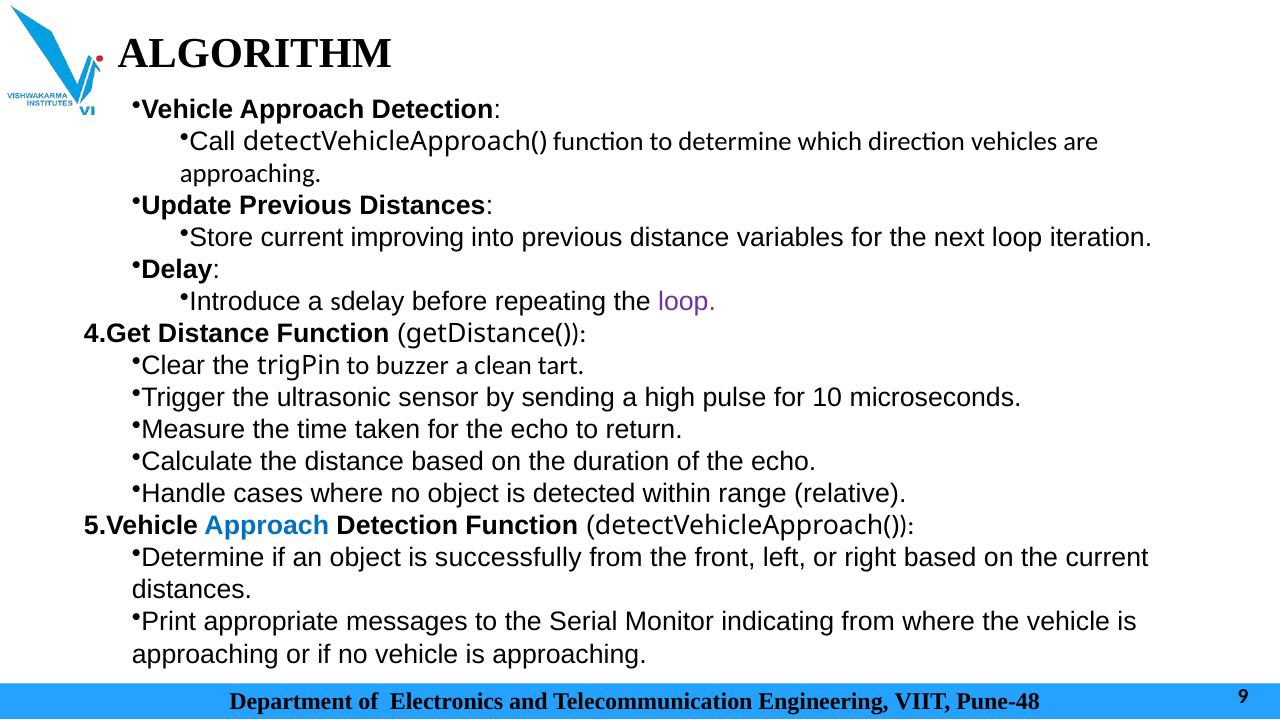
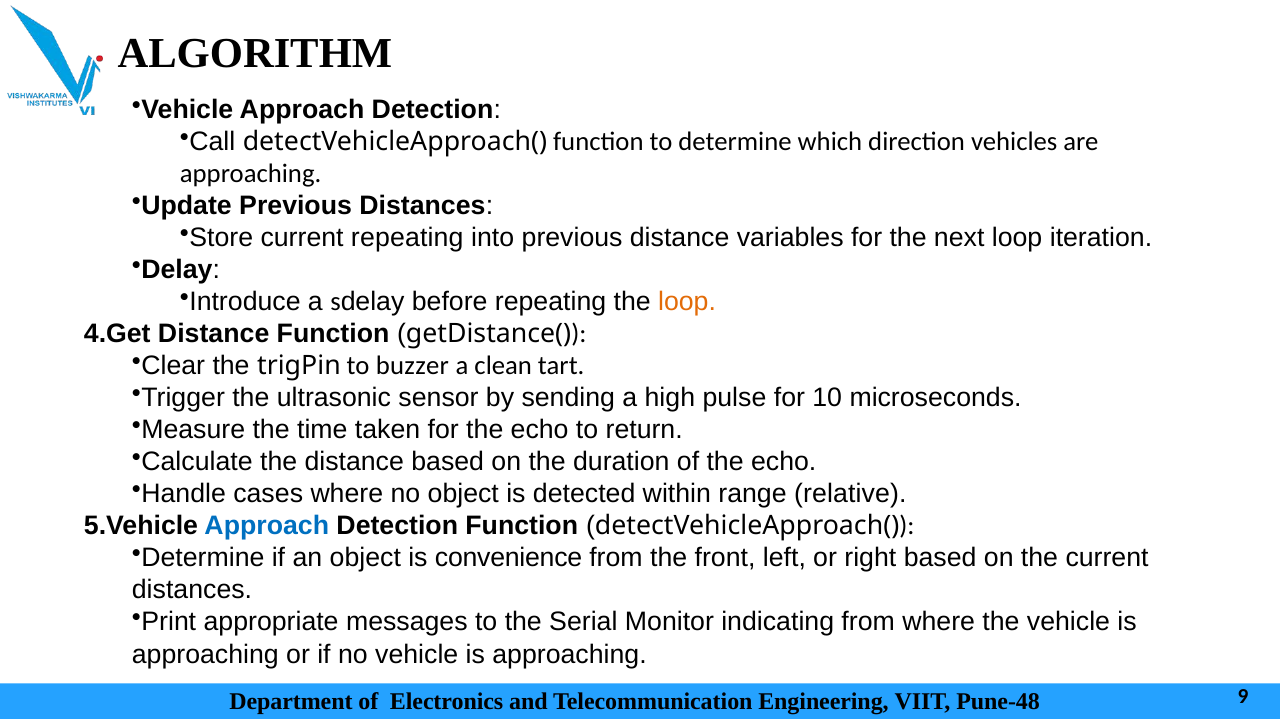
current improving: improving -> repeating (407, 238)
loop colour: purple -> orange (687, 302)
successfully: successfully -> convenience (509, 558)
